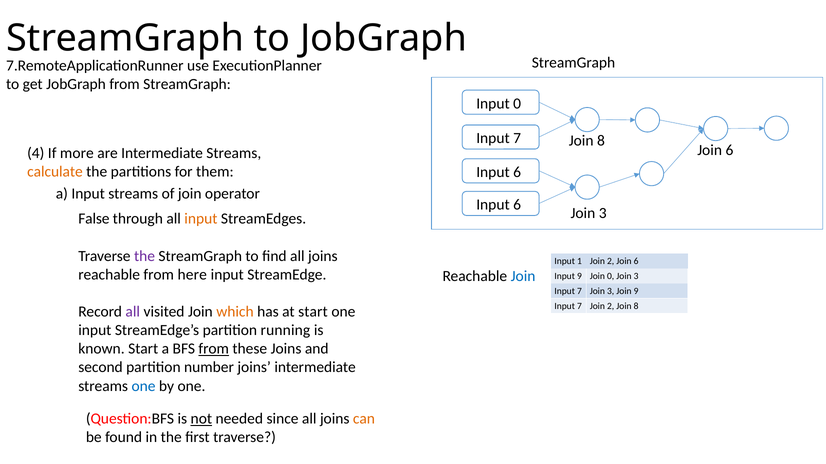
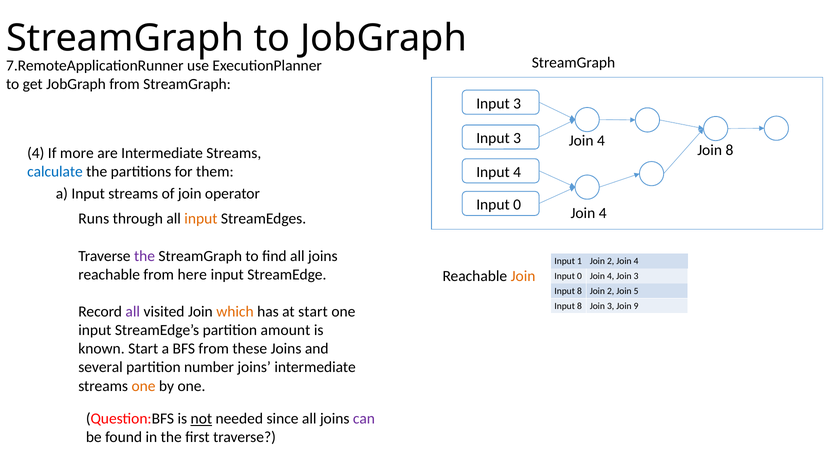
0: 0 -> 3 (517, 104)
7: 7 -> 3 (517, 139)
8: 8 -> 4 (601, 141)
6: 6 -> 8 (729, 150)
calculate colour: orange -> blue (55, 172)
6: 6 -> 4 (517, 172)
6: 6 -> 0 (517, 205)
3: 3 -> 4 (603, 214)
False: False -> Runs (94, 219)
2 Join 6: 6 -> 4 (636, 261)
Join colour: blue -> orange (523, 277)
9: 9 -> 0 (579, 276)
0: 0 -> 4 (611, 276)
7: 7 -> 8 (579, 292)
3: 3 -> 2 (611, 292)
Join 9: 9 -> 5 (636, 292)
7: 7 -> 8 (579, 307)
2: 2 -> 3 (611, 307)
8: 8 -> 9 (636, 307)
running: running -> amount (285, 331)
from underline: present -> none (214, 349)
second: second -> several (101, 368)
one colour: blue -> orange (144, 386)
can colour: orange -> purple (364, 419)
